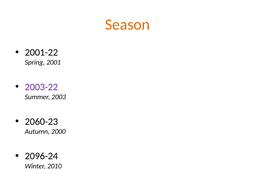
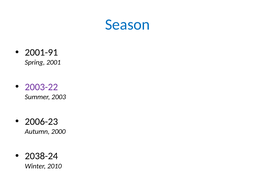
Season colour: orange -> blue (127, 25)
2001-22: 2001-22 -> 2001-91 (41, 53)
2060-23: 2060-23 -> 2006-23 (41, 122)
2096-24: 2096-24 -> 2038-24 (41, 156)
